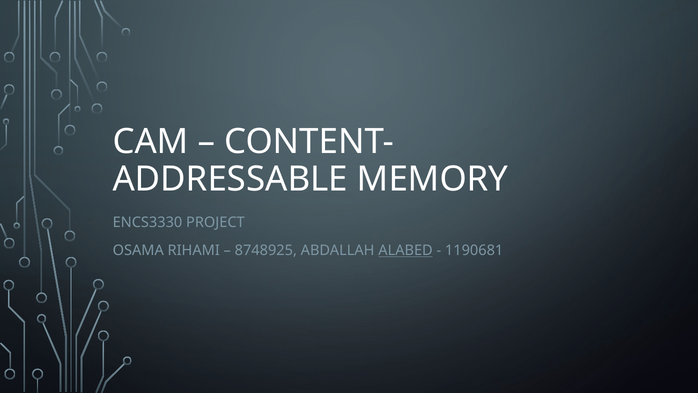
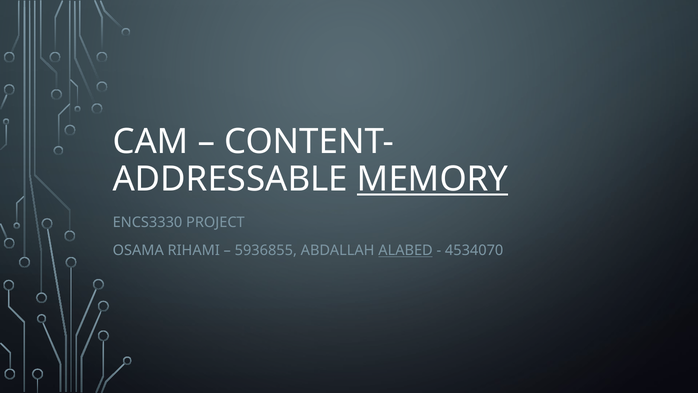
MEMORY underline: none -> present (433, 179)
8748925: 8748925 -> 5936855 (266, 250)
1190681: 1190681 -> 4534070 (474, 250)
